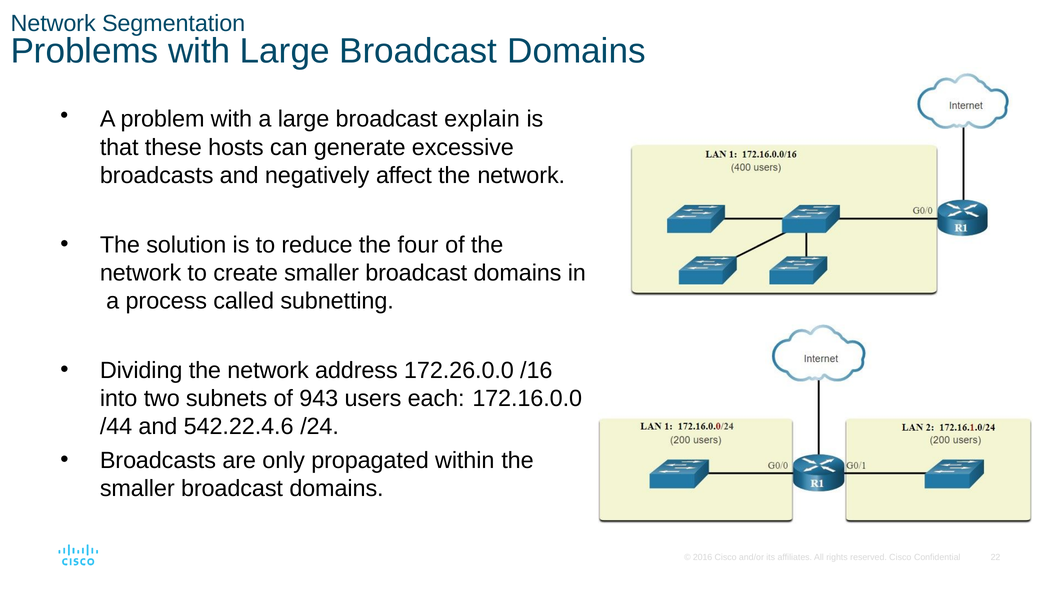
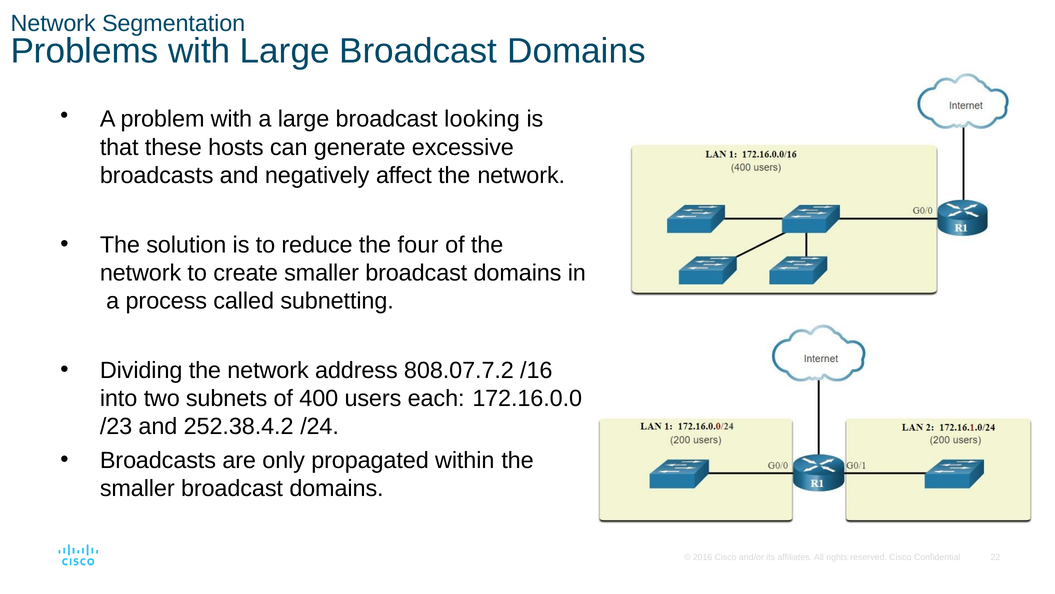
explain: explain -> looking (482, 119)
172.26.0.0: 172.26.0.0 -> 808.07.7.2 (459, 370)
943: 943 -> 400 (319, 398)
/44: /44 -> /23 (116, 426)
542.22.4.6: 542.22.4.6 -> 252.38.4.2 (239, 426)
